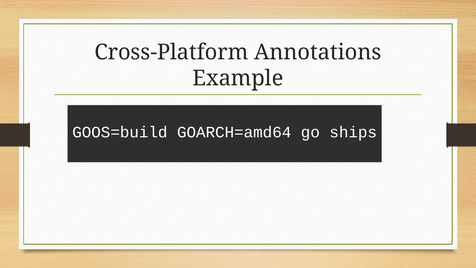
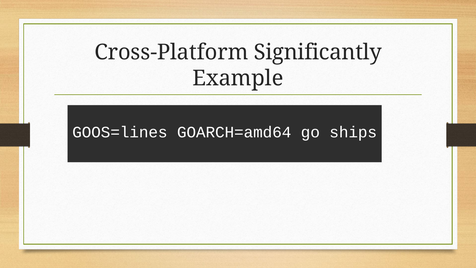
Annotations: Annotations -> Significantly (318, 52)
GOOS=build: GOOS=build -> GOOS=lines (120, 132)
